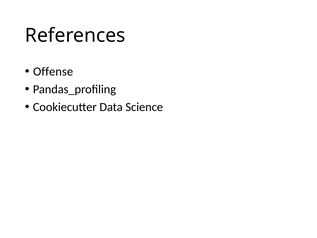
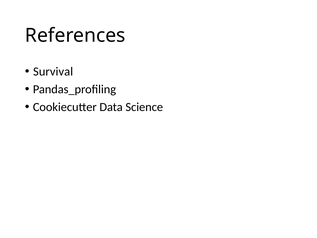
Offense: Offense -> Survival (53, 71)
